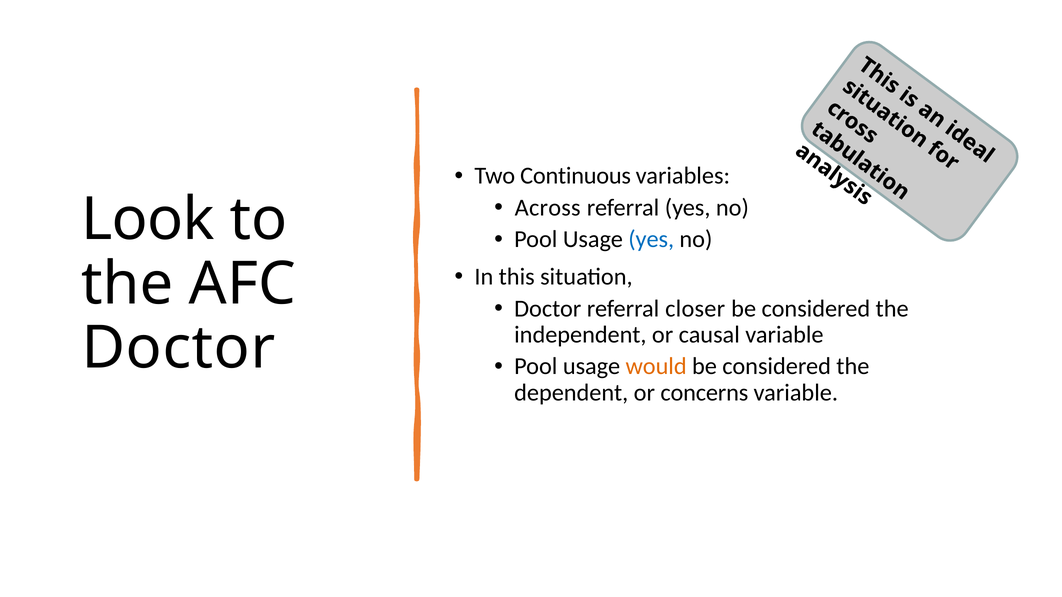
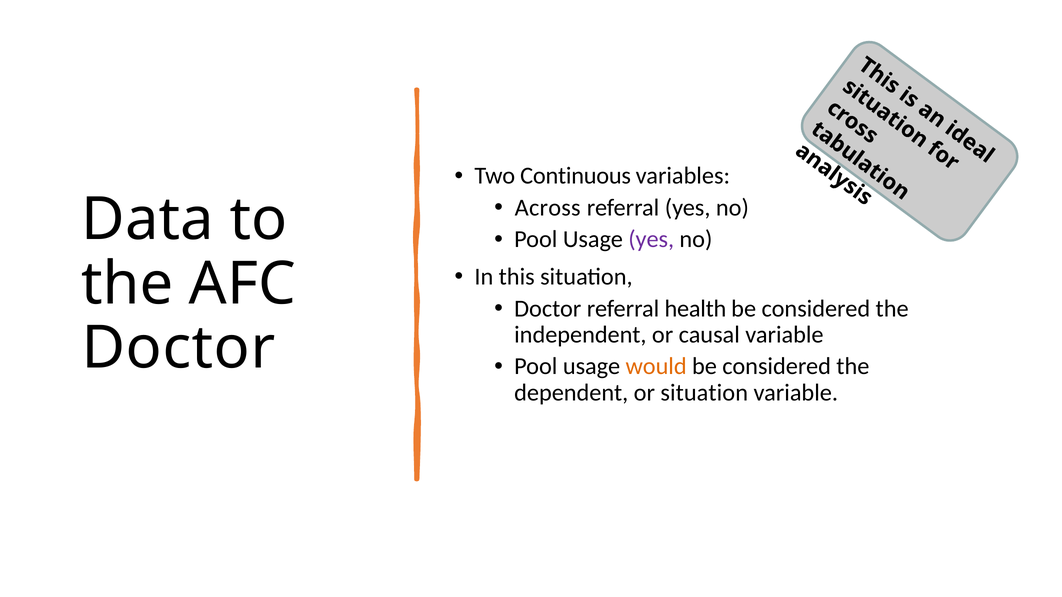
Look: Look -> Data (148, 219)
yes colour: blue -> purple (651, 240)
closer: closer -> health (695, 309)
or concerns: concerns -> situation (704, 393)
